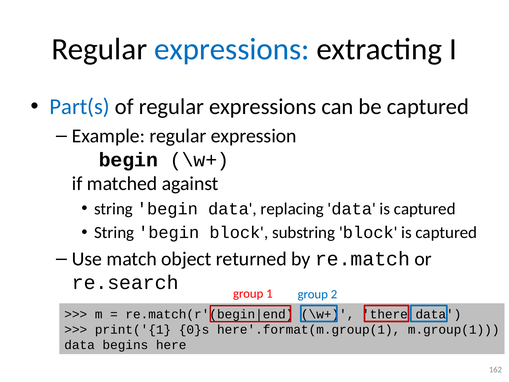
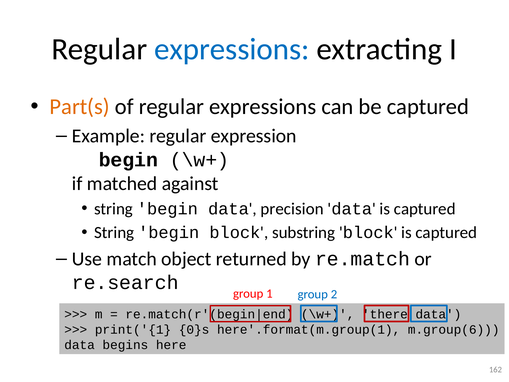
Part(s colour: blue -> orange (80, 107)
replacing: replacing -> precision (292, 209)
m.group(1: m.group(1 -> m.group(6 (454, 329)
